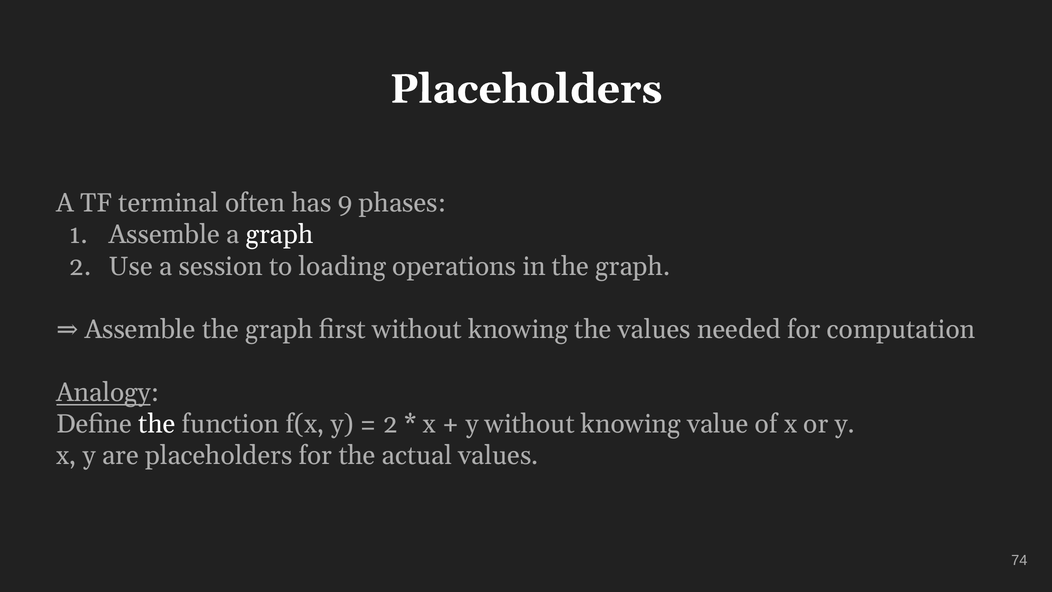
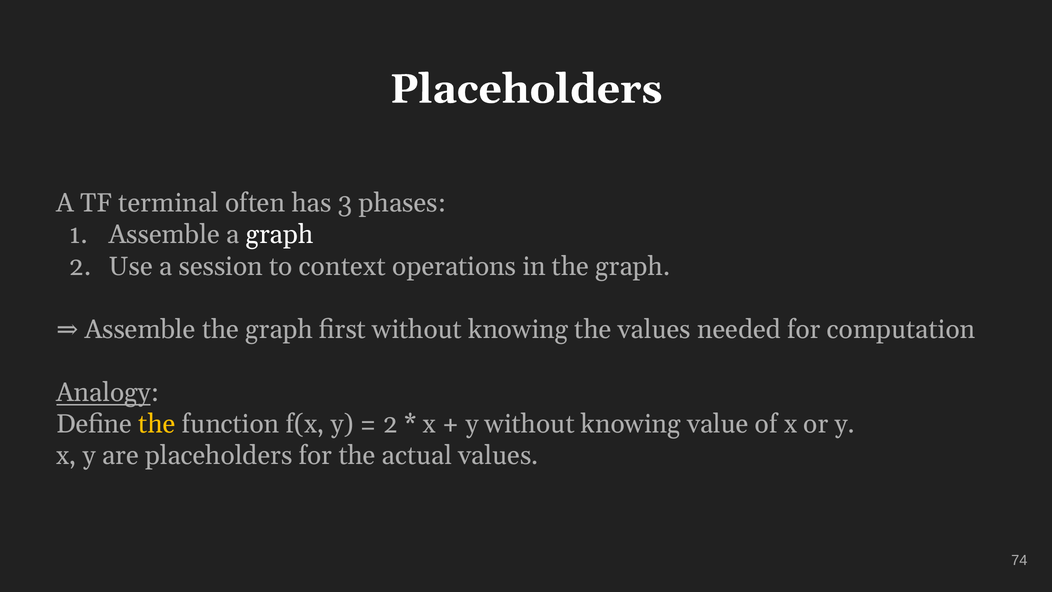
9: 9 -> 3 (345, 203)
loading: loading -> context (342, 266)
the colour: white -> yellow (157, 424)
